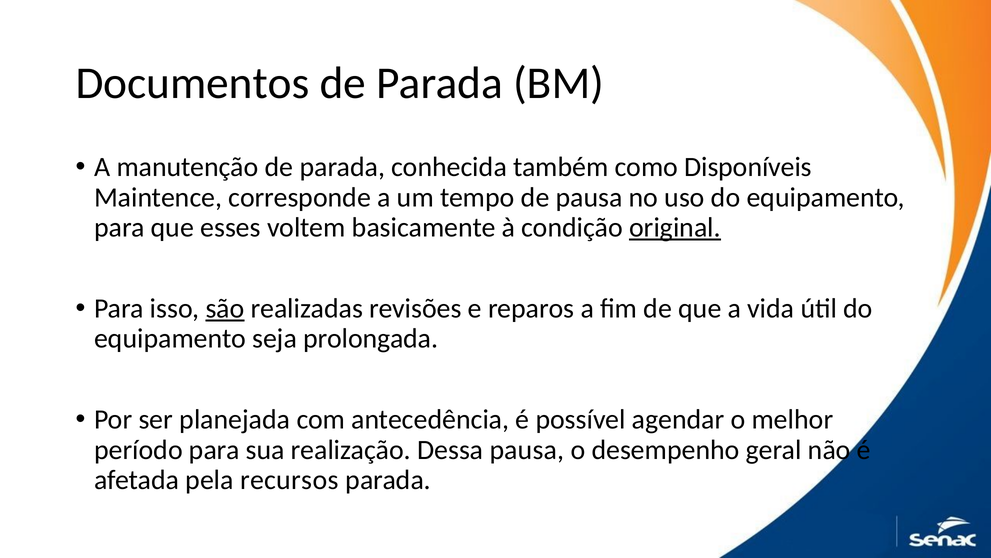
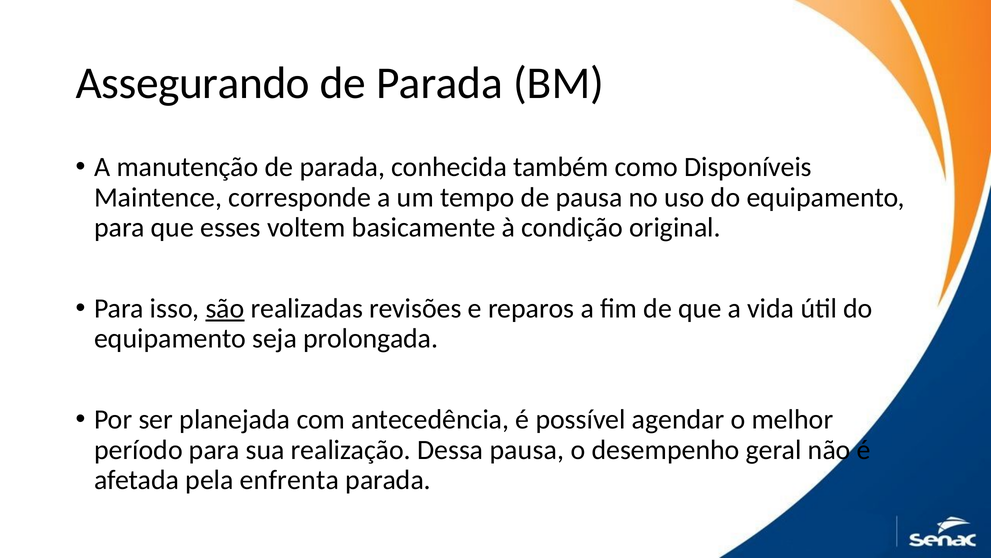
Documentos: Documentos -> Assegurando (193, 83)
original underline: present -> none (675, 227)
recursos: recursos -> enfrenta (289, 480)
